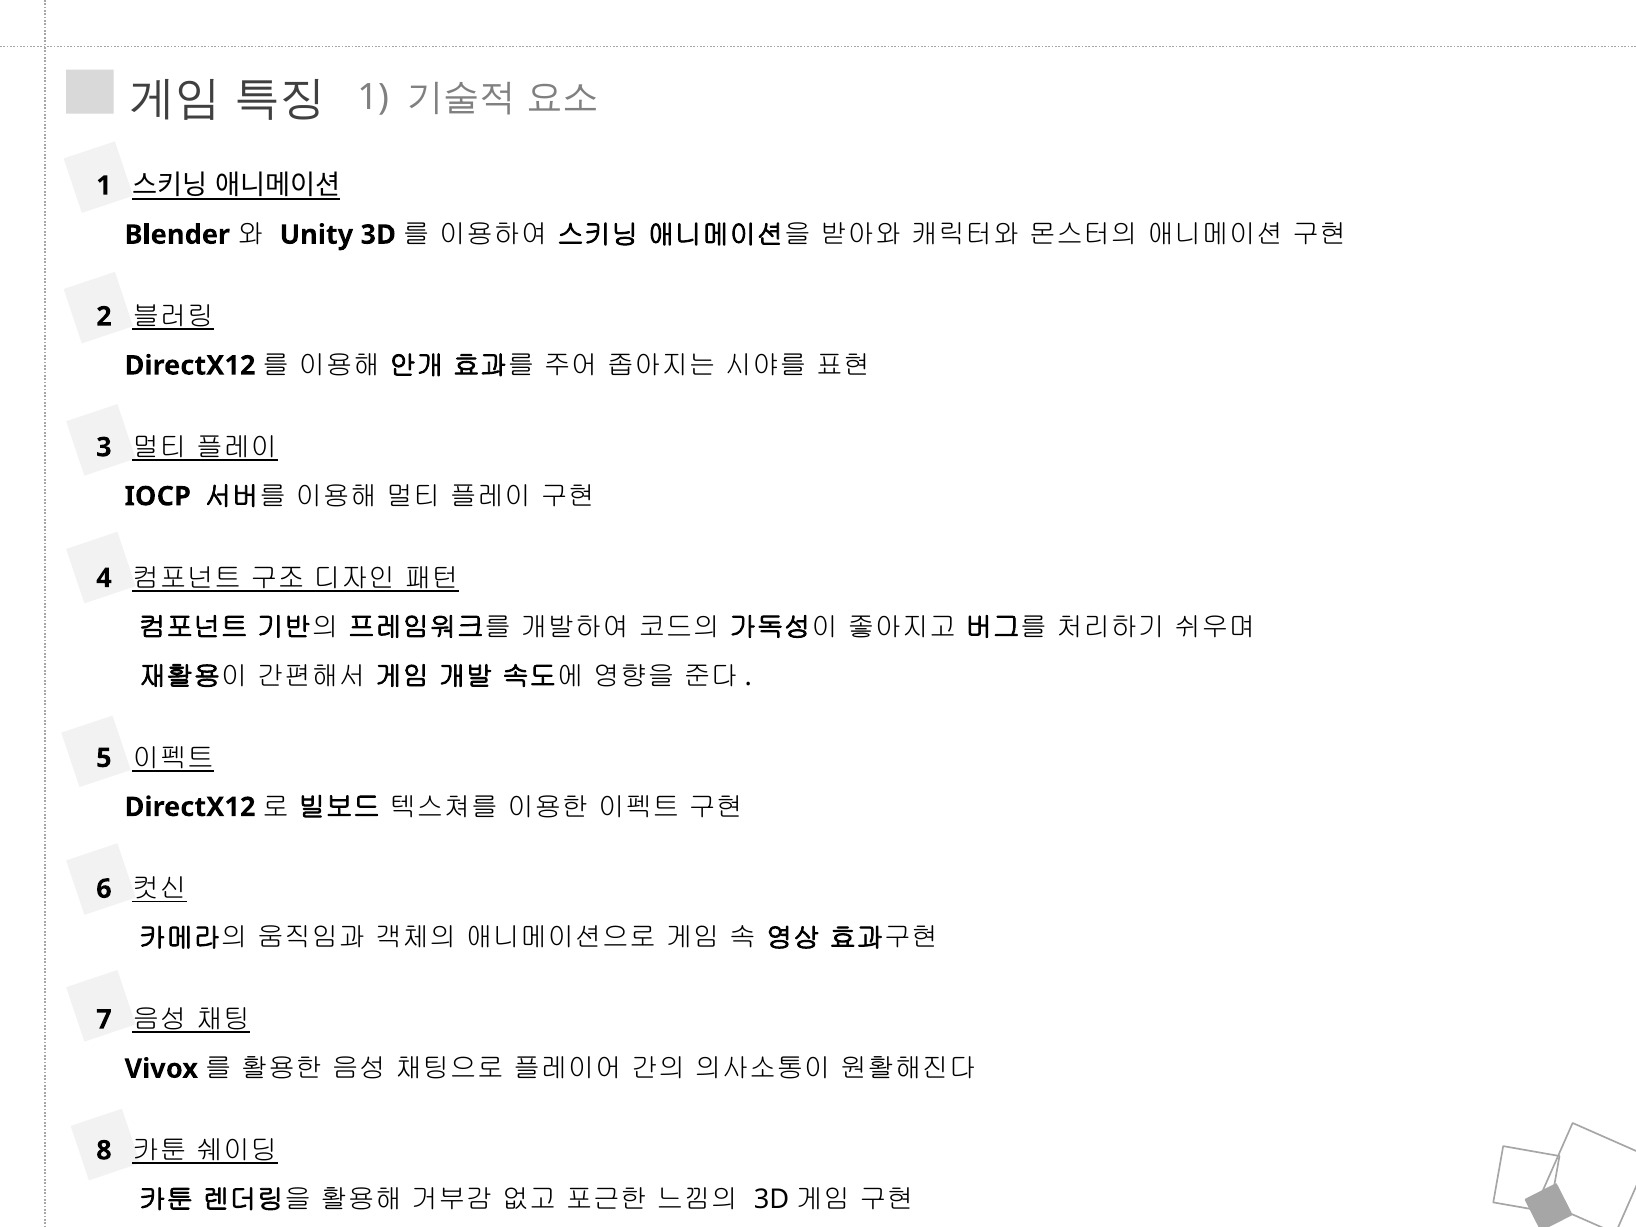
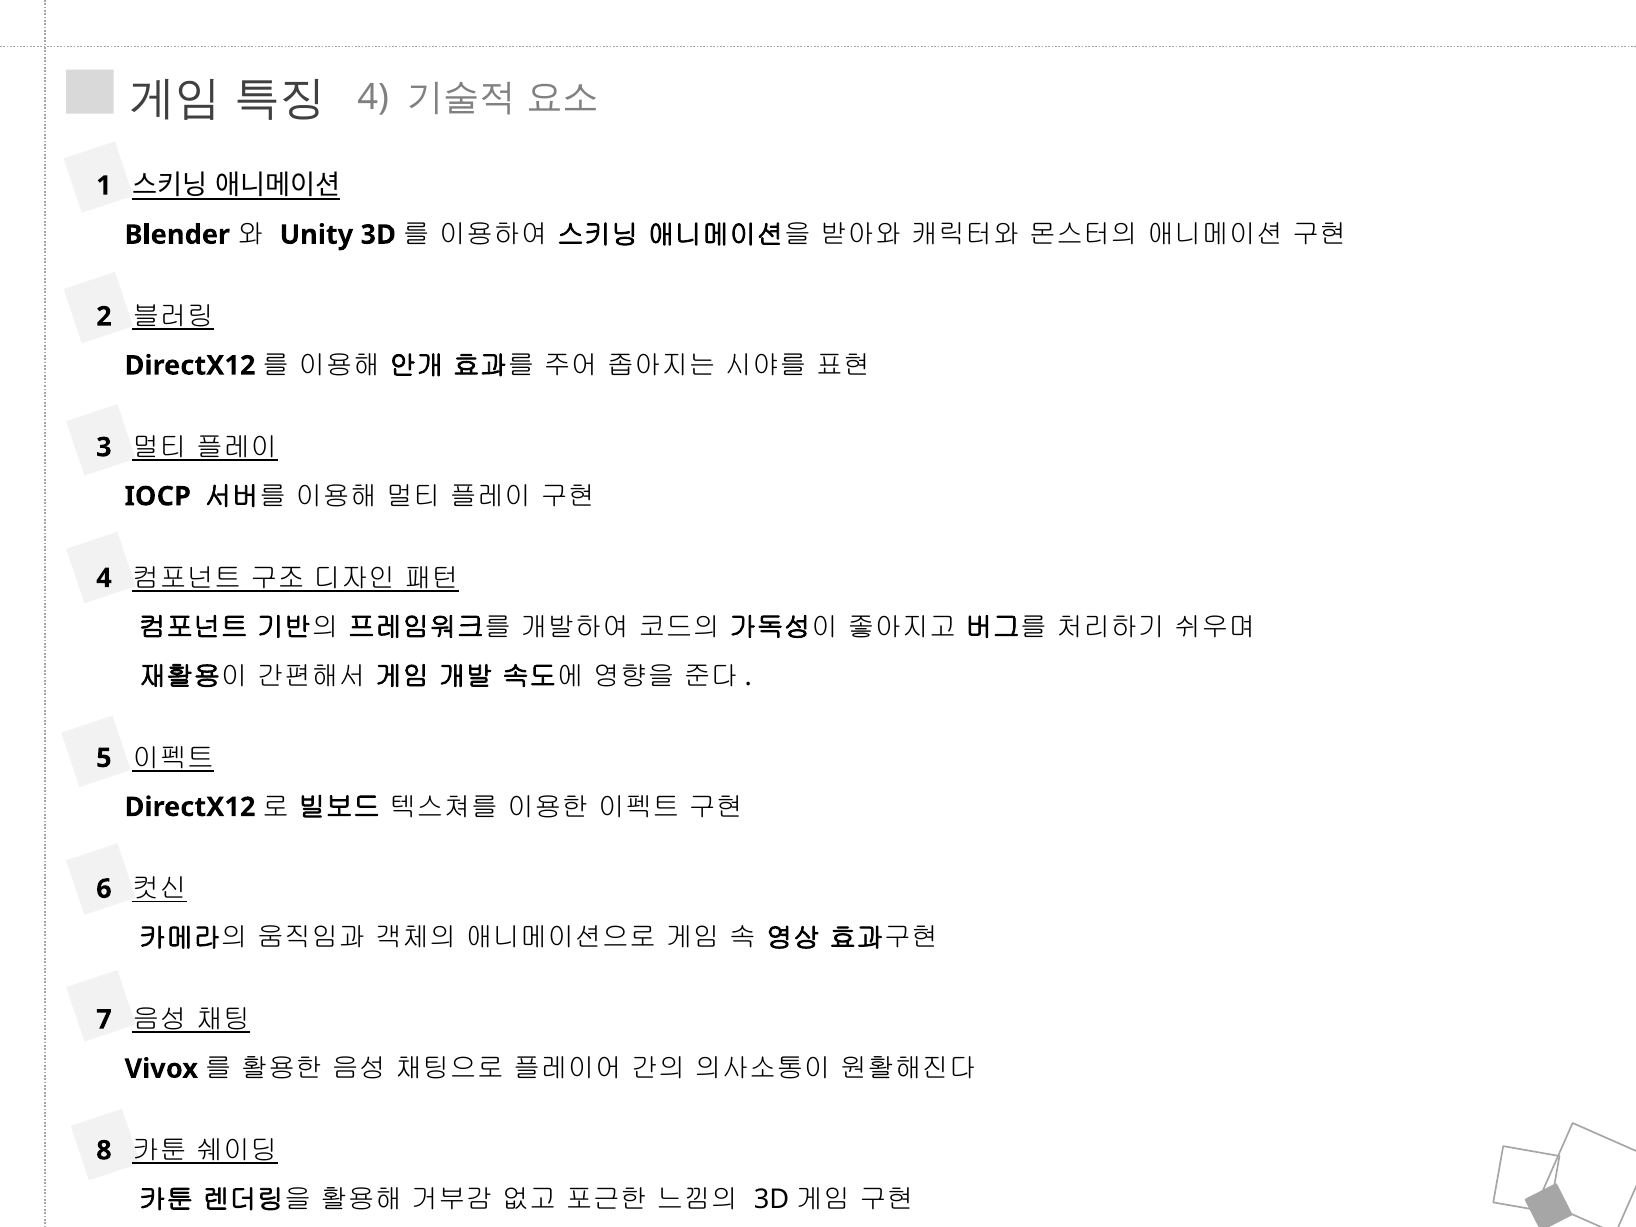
1: 1 -> 4 (373, 98)
